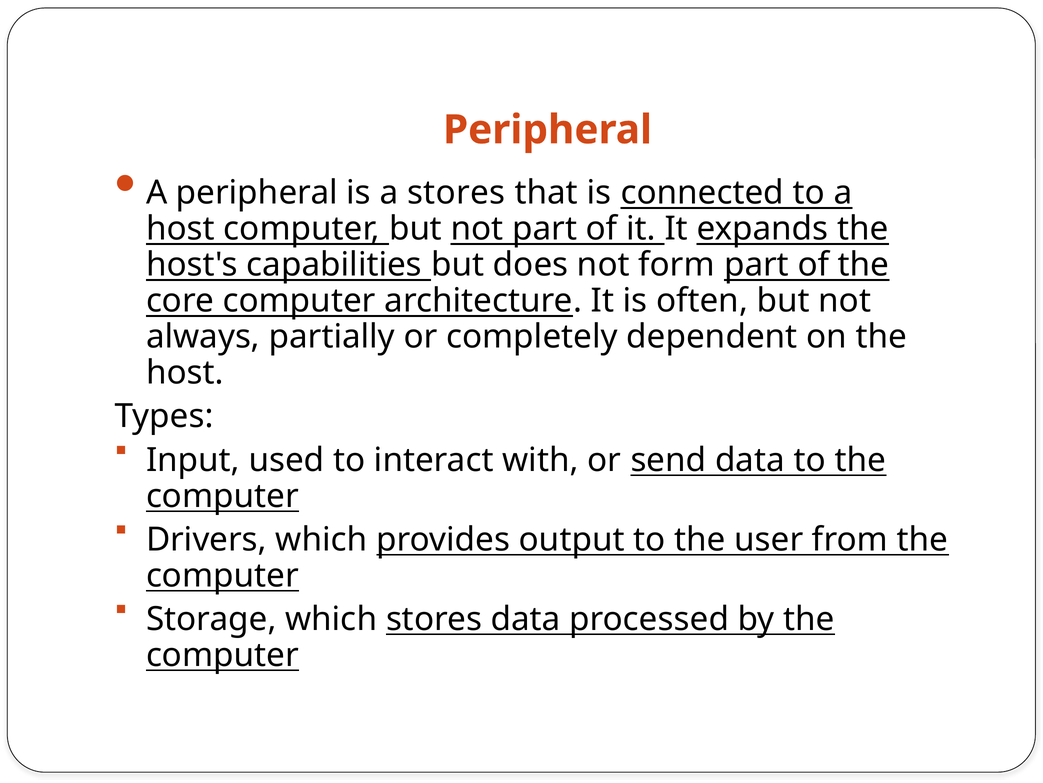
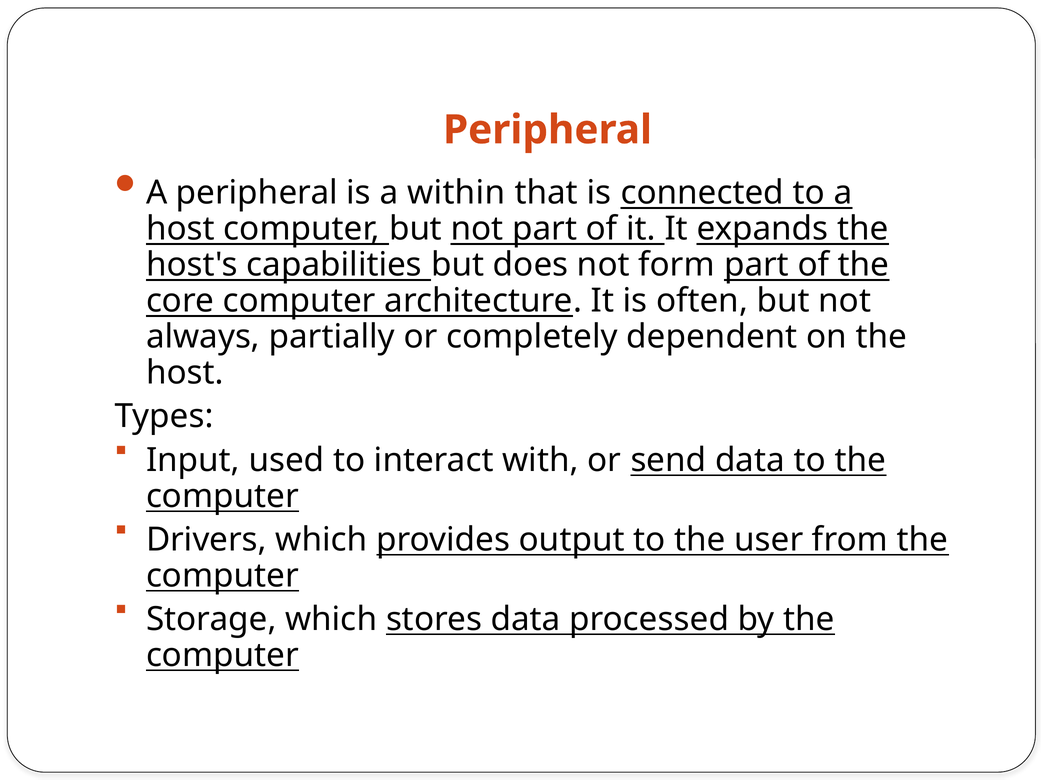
a stores: stores -> within (456, 193)
